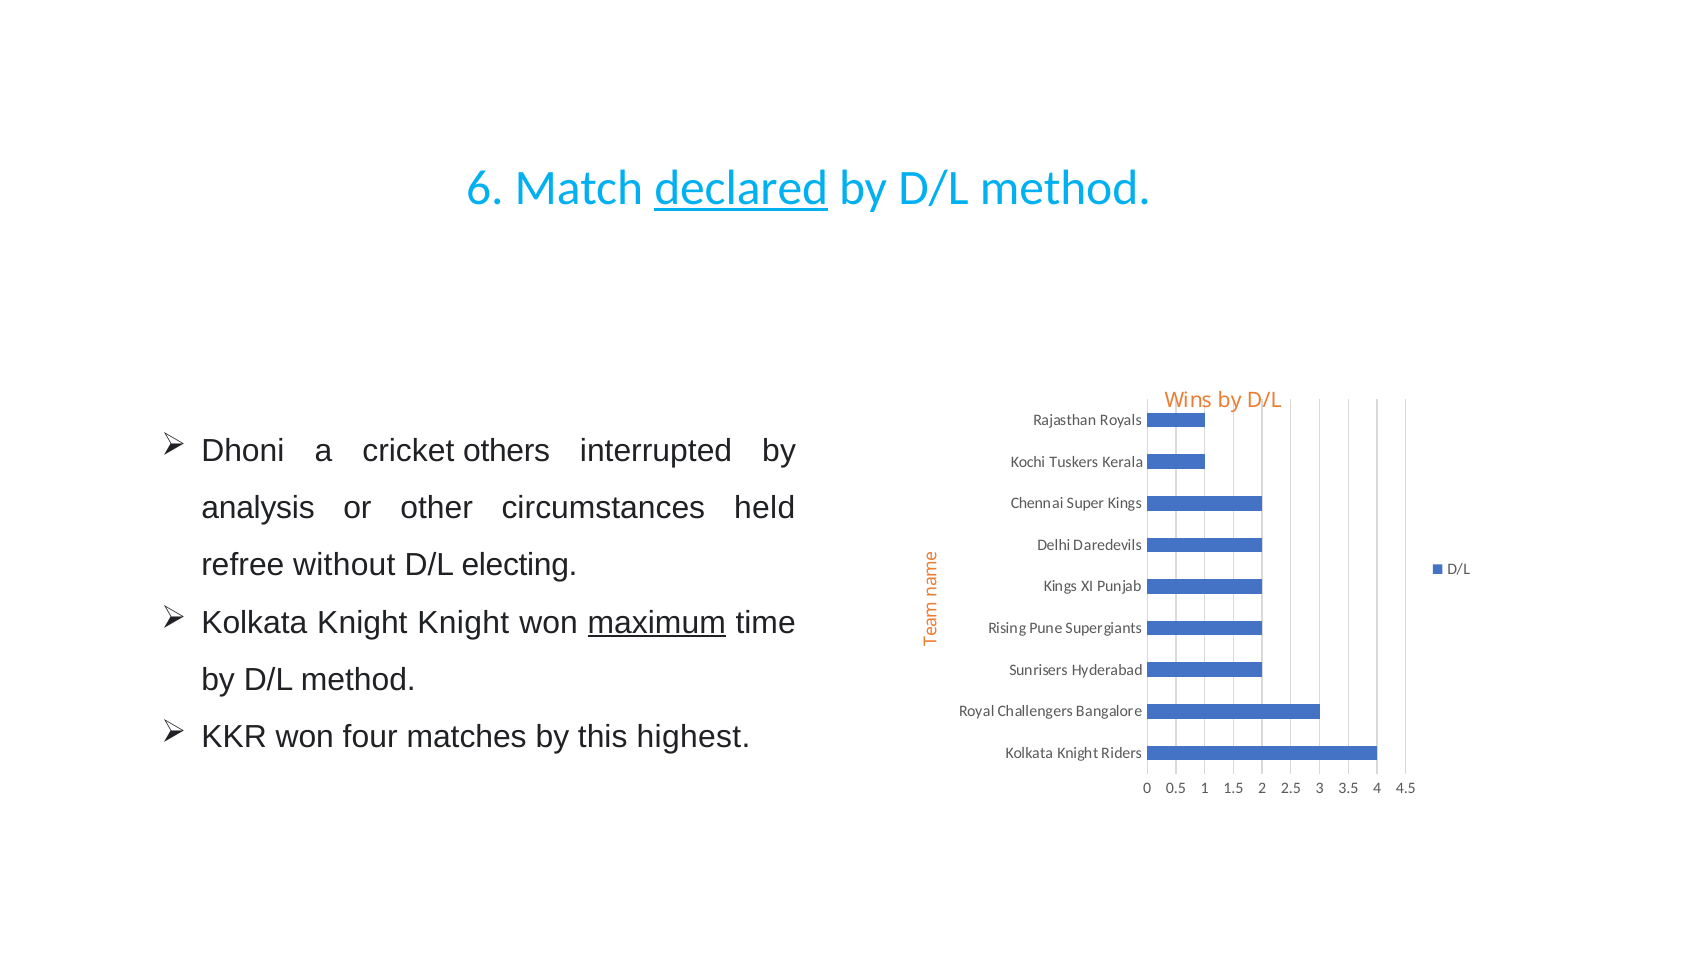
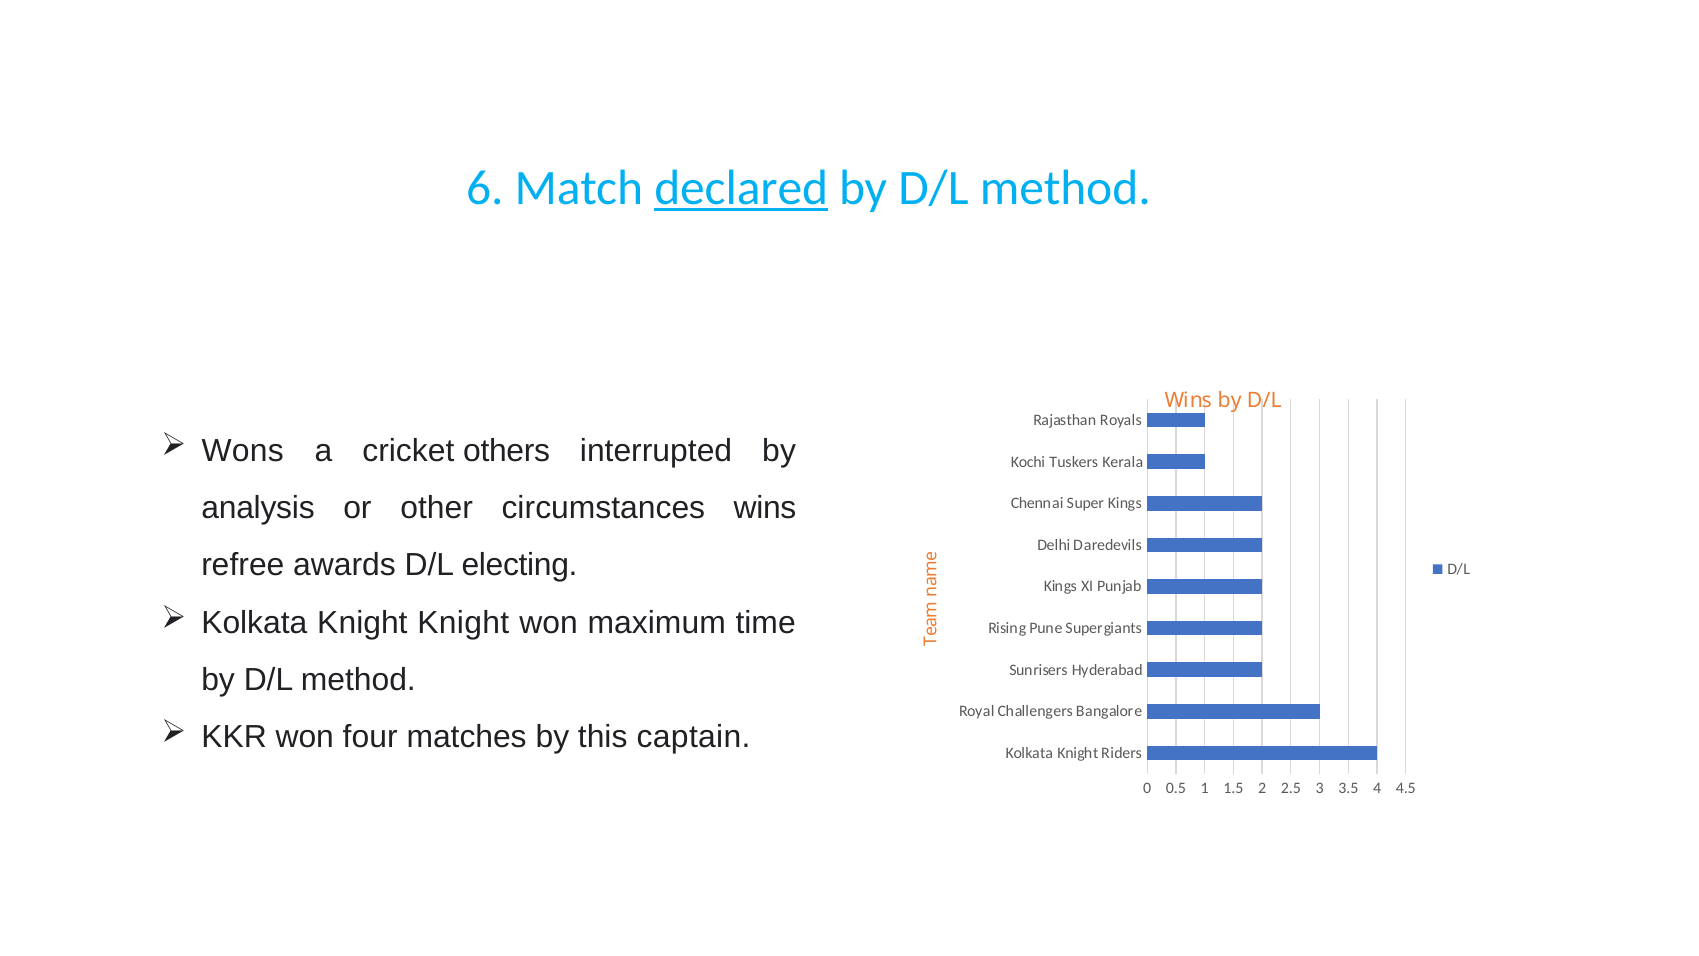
Dhoni: Dhoni -> Wons (243, 451)
circumstances held: held -> wins (765, 508)
without: without -> awards (344, 565)
maximum underline: present -> none (657, 623)
highest: highest -> captain (694, 737)
